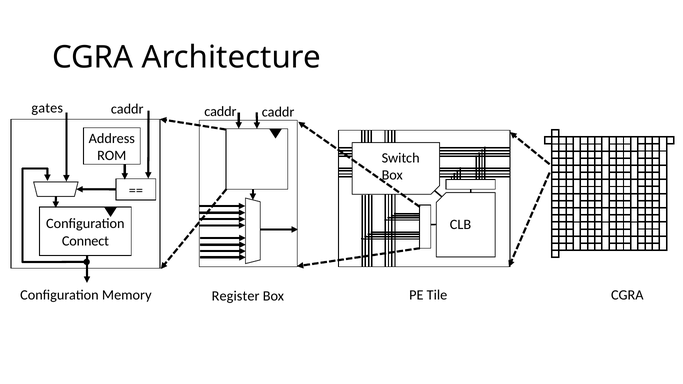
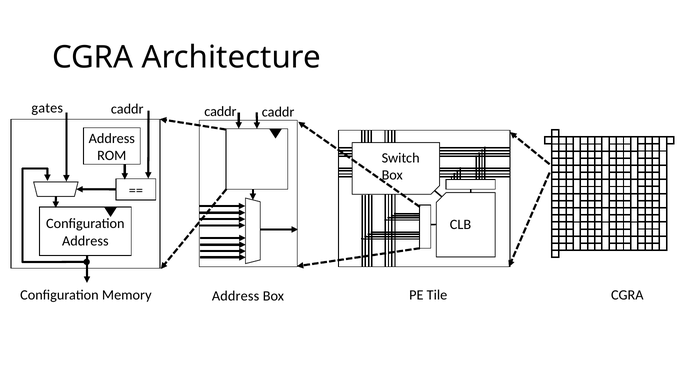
Connect: Connect -> Address (85, 241)
Memory Register: Register -> Address (236, 296)
